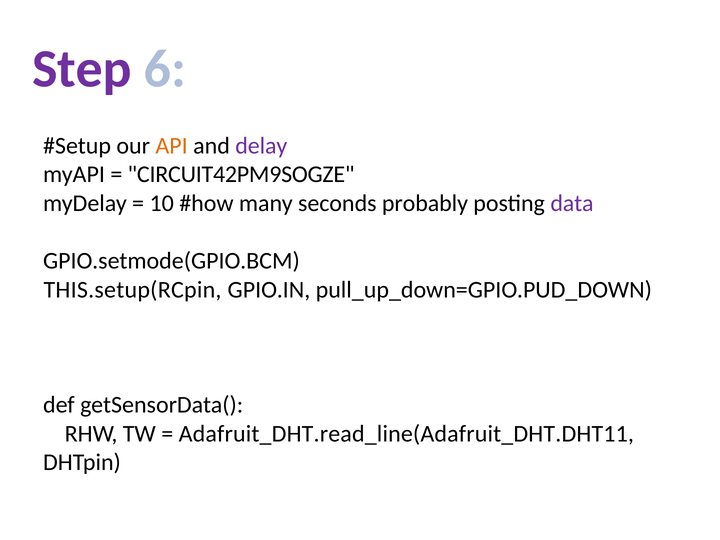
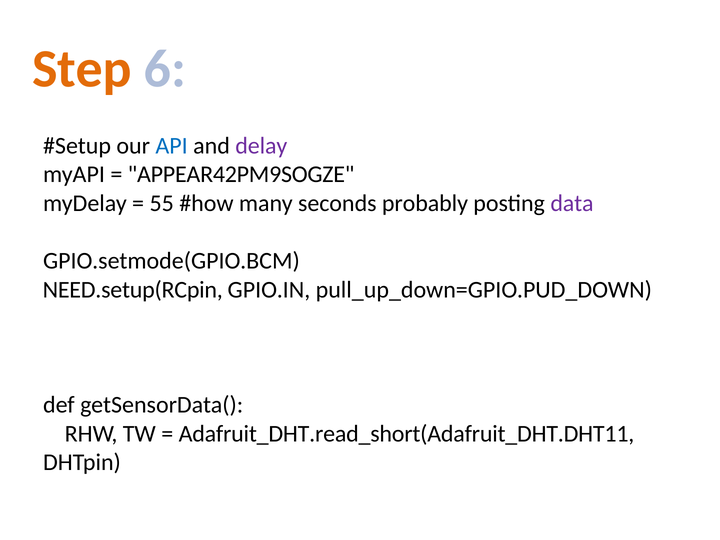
Step colour: purple -> orange (82, 69)
API colour: orange -> blue (172, 146)
CIRCUIT42PM9SOGZE: CIRCUIT42PM9SOGZE -> APPEAR42PM9SOGZE (241, 174)
10: 10 -> 55 (162, 203)
THIS.setup(RCpin: THIS.setup(RCpin -> NEED.setup(RCpin (133, 290)
Adafruit_DHT.read_line(Adafruit_DHT.DHT11: Adafruit_DHT.read_line(Adafruit_DHT.DHT11 -> Adafruit_DHT.read_short(Adafruit_DHT.DHT11 (406, 434)
